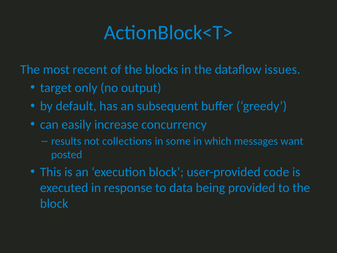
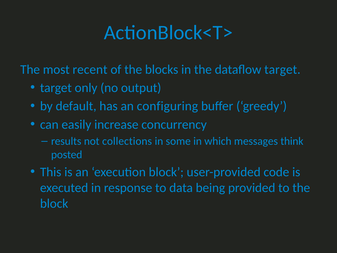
dataflow issues: issues -> target (282, 69)
subsequent: subsequent -> configuring (167, 106)
want: want -> think (292, 141)
